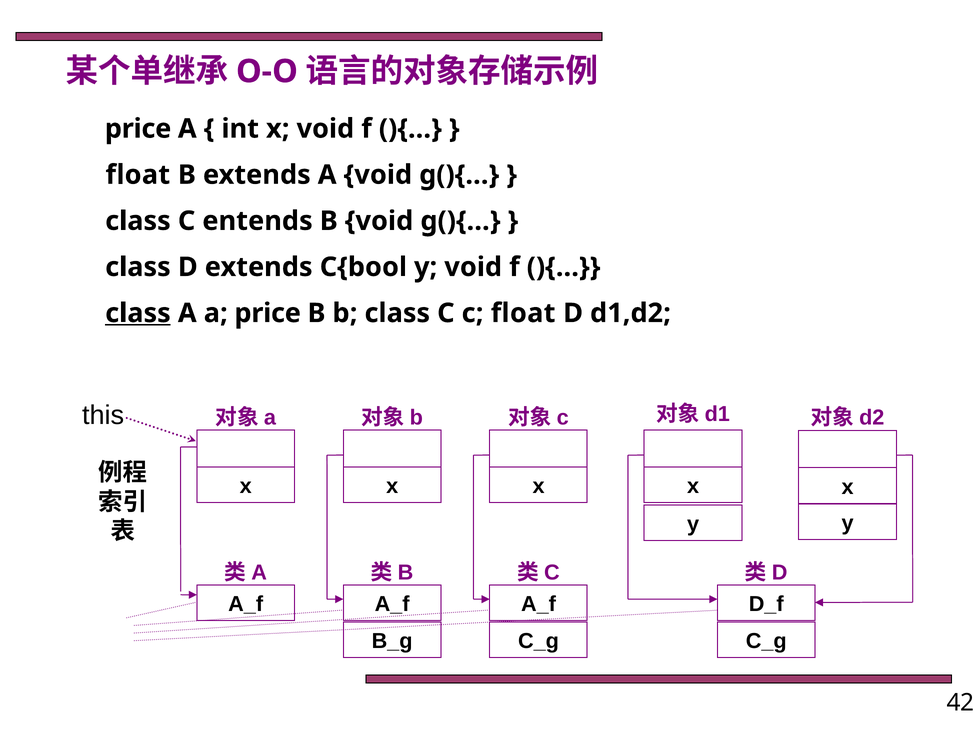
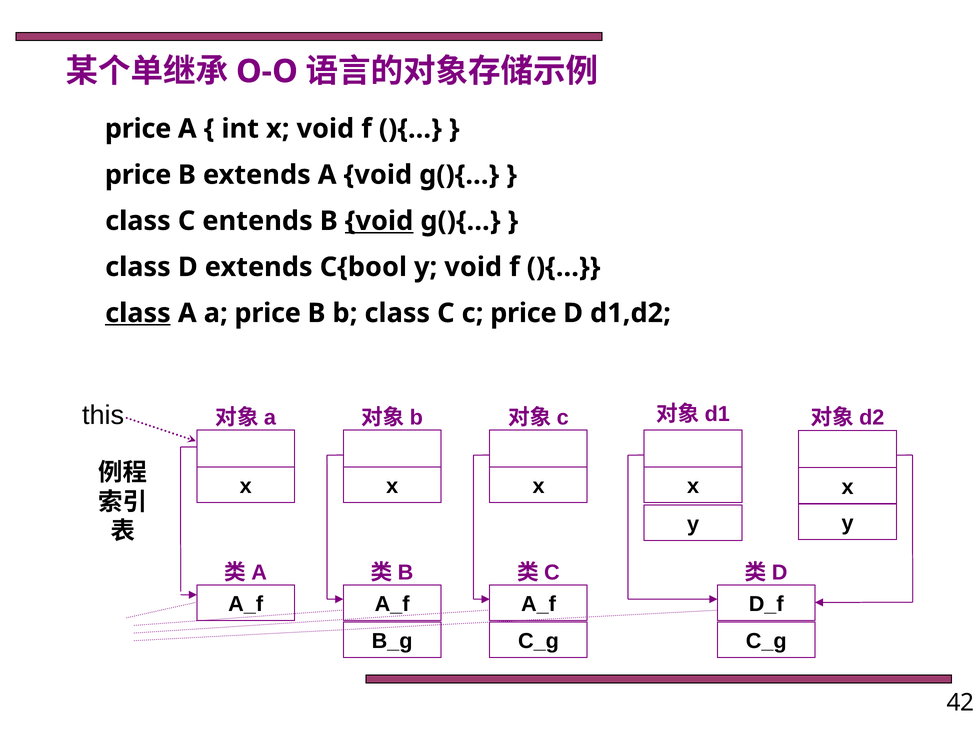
float: float -> price (138, 175)
void underline: none -> present (379, 221)
c float: float -> price (523, 313)
